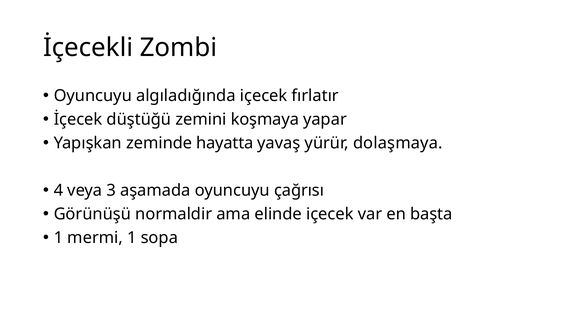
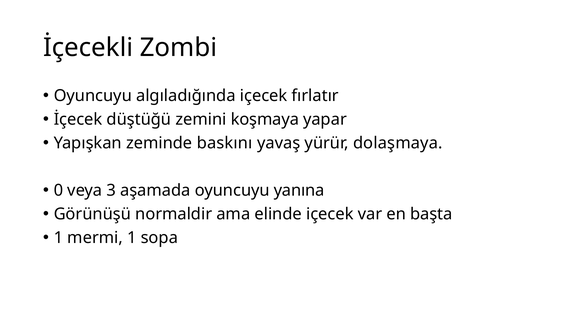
hayatta: hayatta -> baskını (225, 143)
4: 4 -> 0 (58, 190)
çağrısı: çağrısı -> yanına (299, 190)
